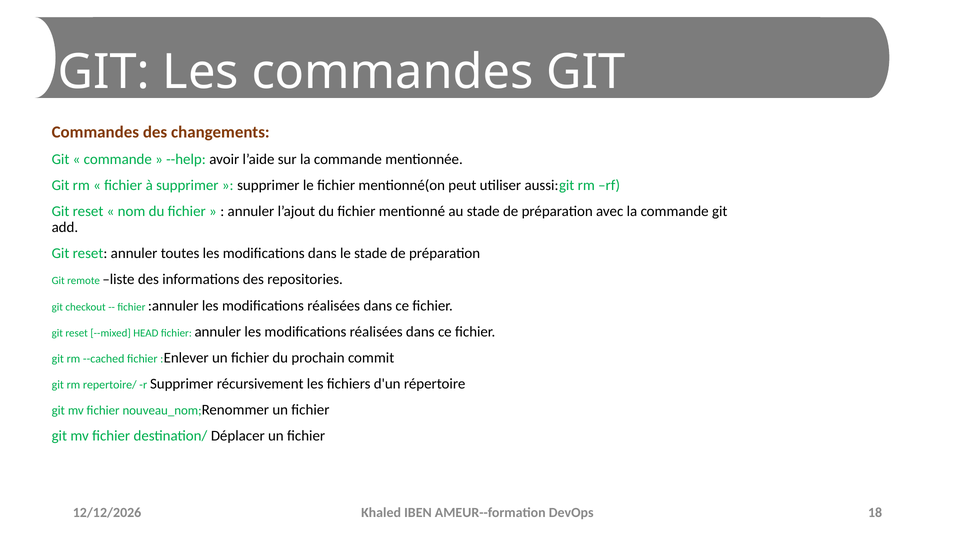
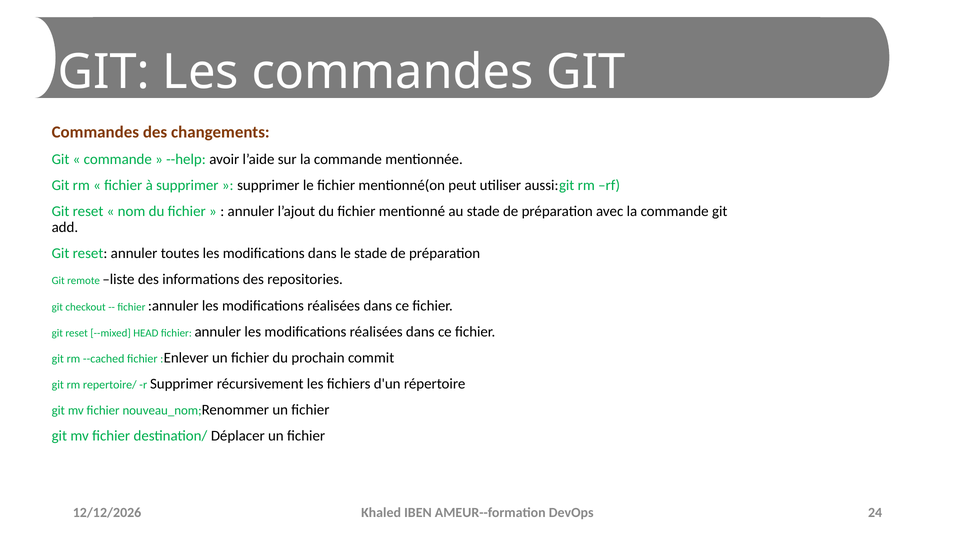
18: 18 -> 24 (875, 513)
